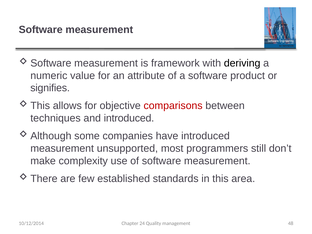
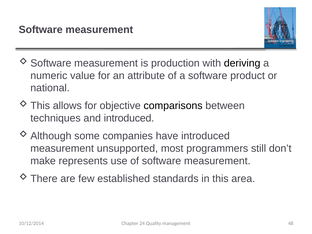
framework: framework -> production (175, 63)
signifies: signifies -> national (50, 88)
comparisons colour: red -> black (173, 106)
complexity: complexity -> represents (83, 161)
